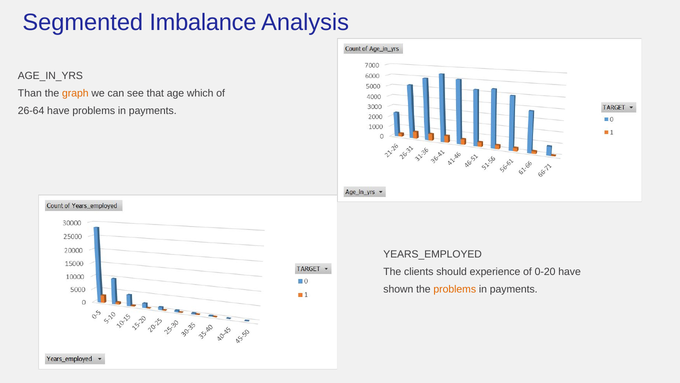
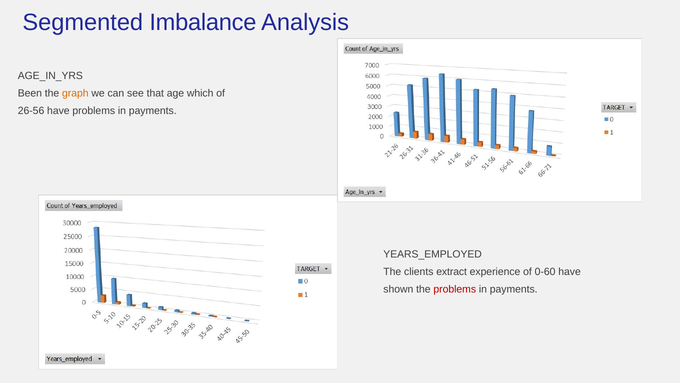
Than: Than -> Been (30, 93)
26-64: 26-64 -> 26-56 (31, 111)
should: should -> extract (452, 271)
0-20: 0-20 -> 0-60 (545, 271)
problems colour: orange -> red (455, 289)
